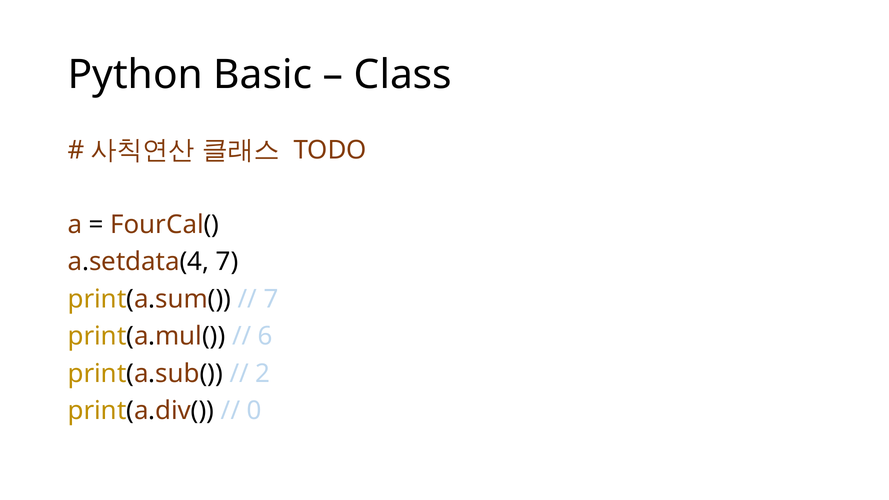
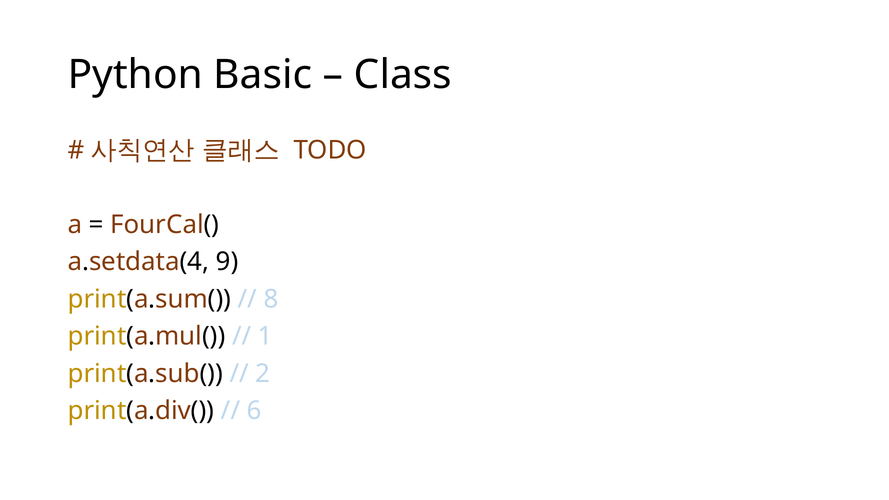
a.setdata(4 7: 7 -> 9 (227, 262)
7: 7 -> 8 (271, 299)
6: 6 -> 1 (265, 336)
0: 0 -> 6 (254, 411)
